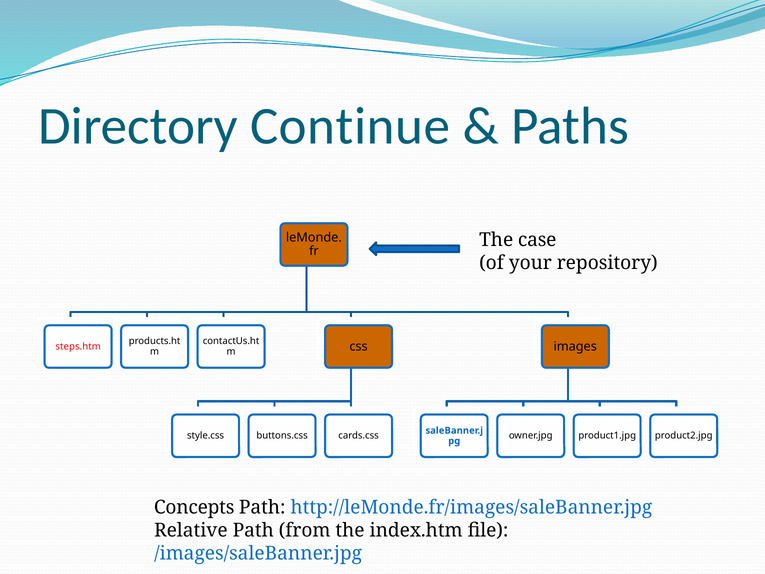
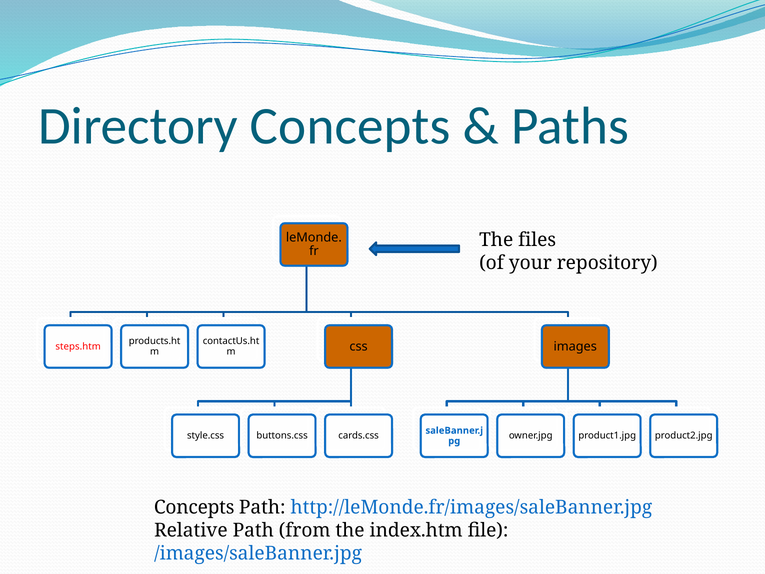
Directory Continue: Continue -> Concepts (350, 126)
case: case -> files (537, 240)
